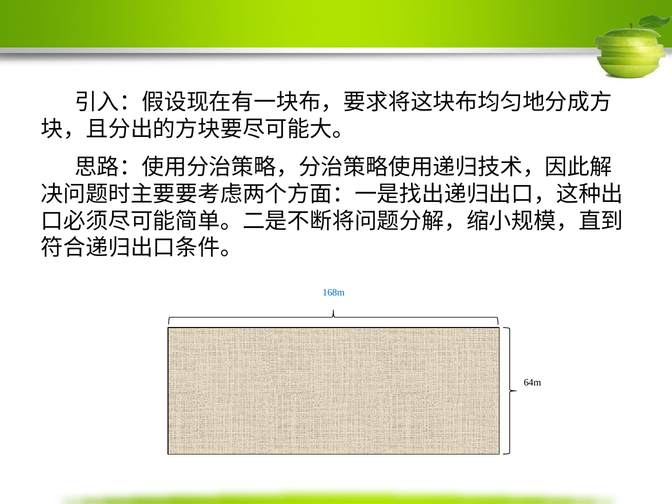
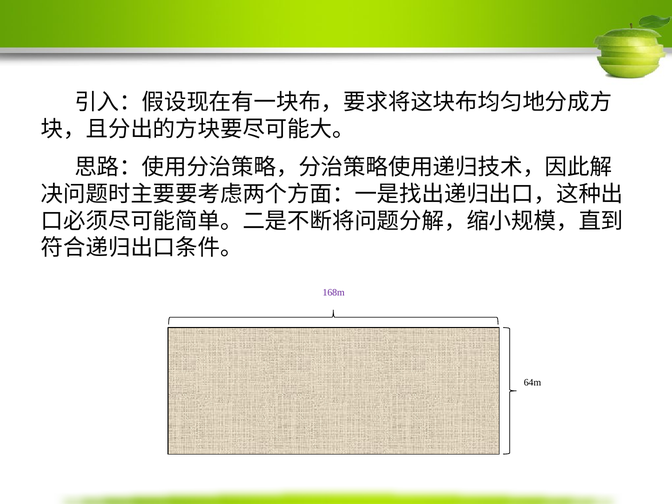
168m colour: blue -> purple (334, 293)
